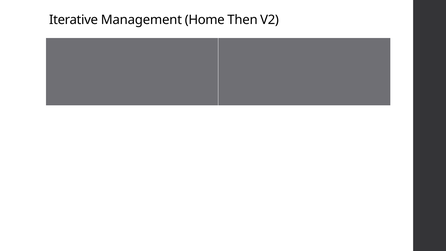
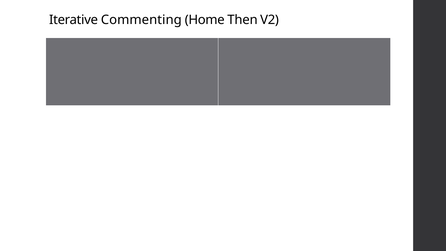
Management: Management -> Commenting (141, 20)
